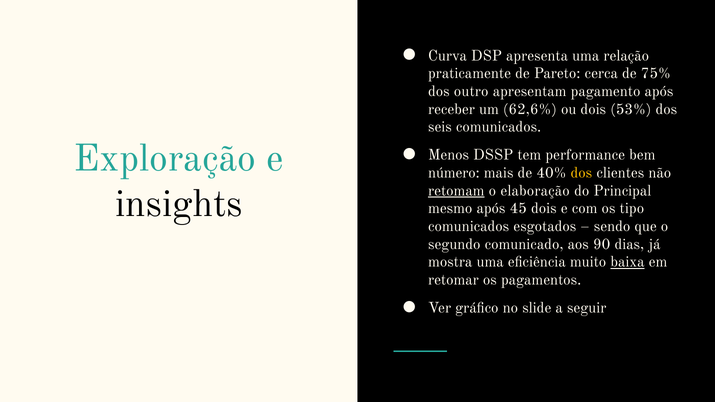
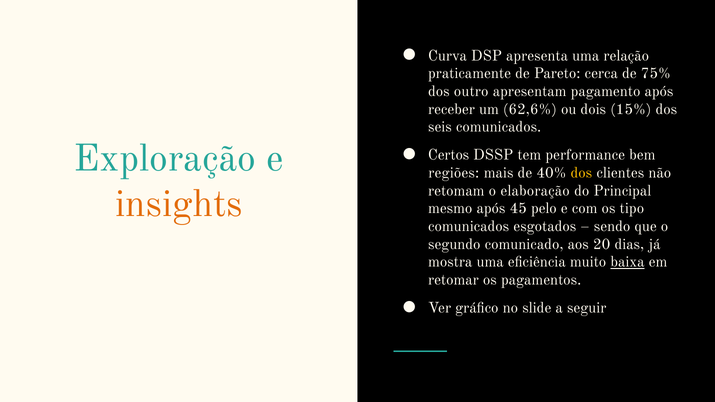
53%: 53% -> 15% (631, 109)
Menos: Menos -> Certos (449, 155)
número: número -> regiões (454, 173)
retomam underline: present -> none (456, 191)
insights colour: black -> orange (179, 204)
45 dois: dois -> pelo (544, 209)
90: 90 -> 20 (602, 244)
